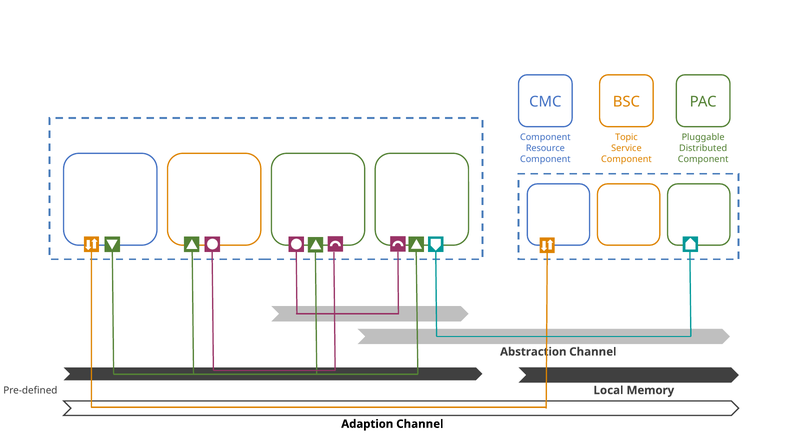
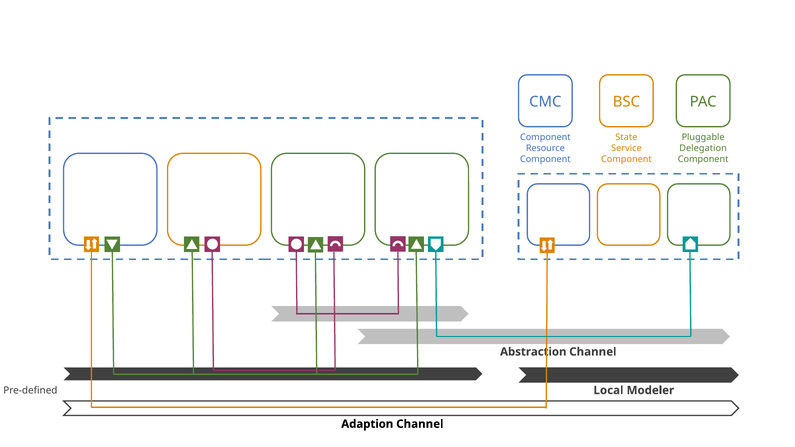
Topic: Topic -> State (626, 138)
Distributed: Distributed -> Delegation (703, 148)
Memory: Memory -> Modeler (650, 390)
